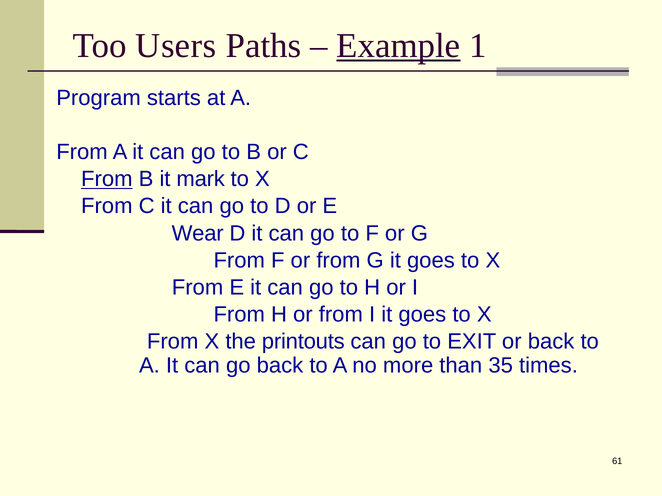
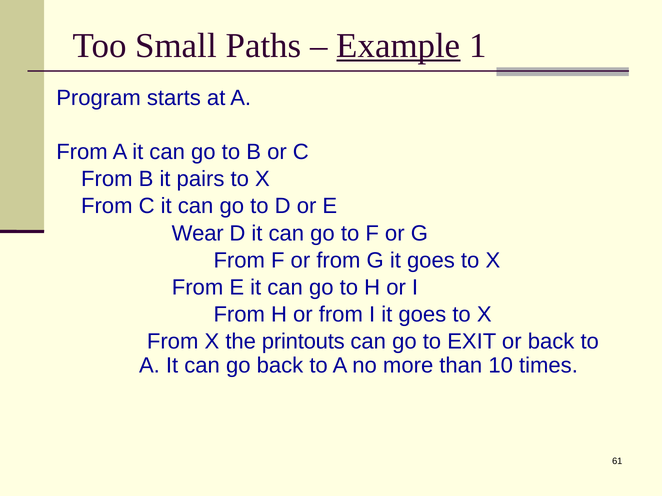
Users: Users -> Small (176, 46)
From underline: present -> none (107, 179)
mark: mark -> pairs (201, 179)
35: 35 -> 10 (501, 366)
